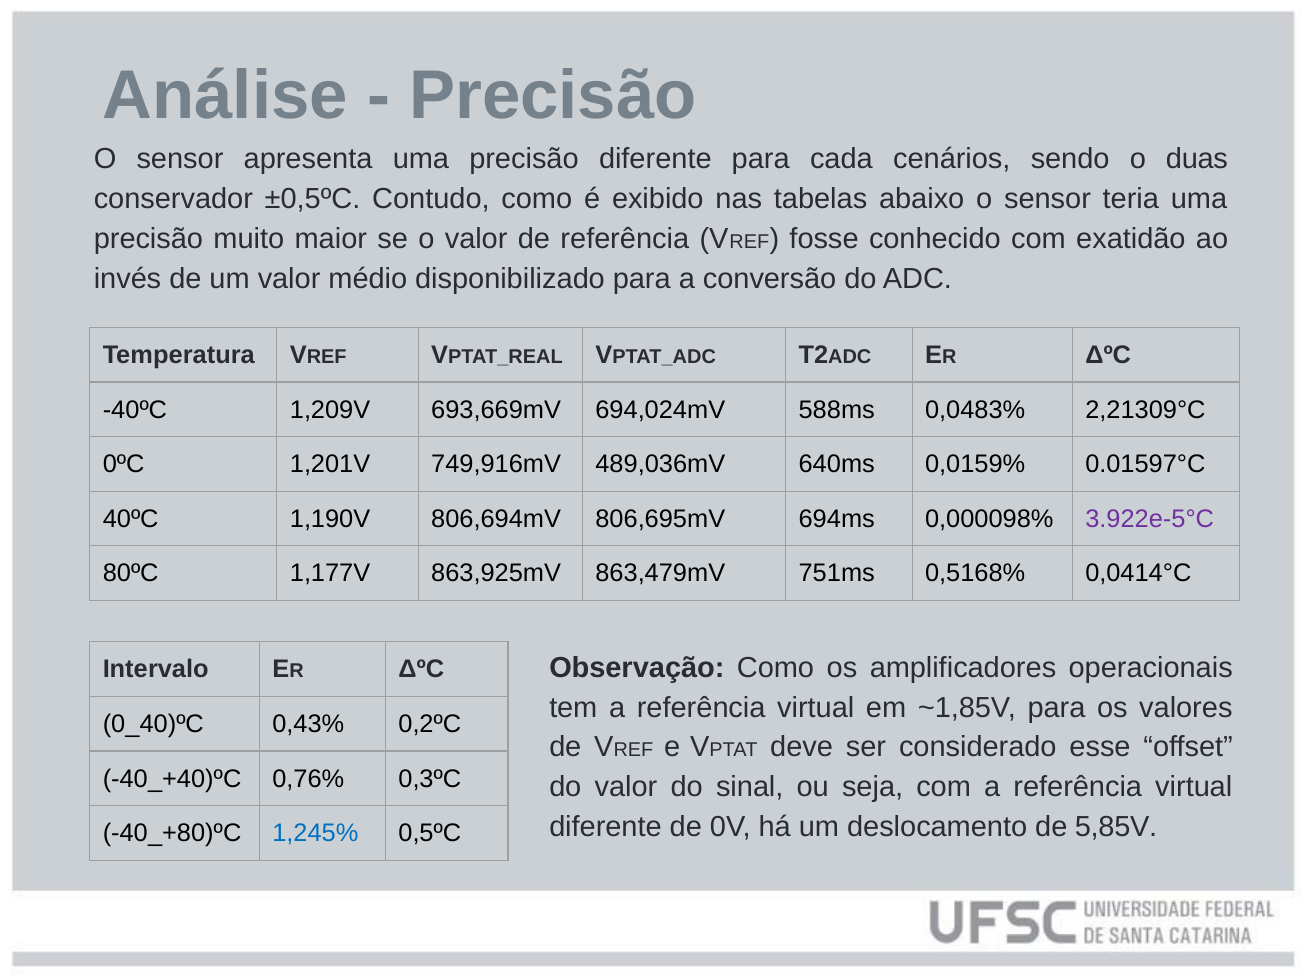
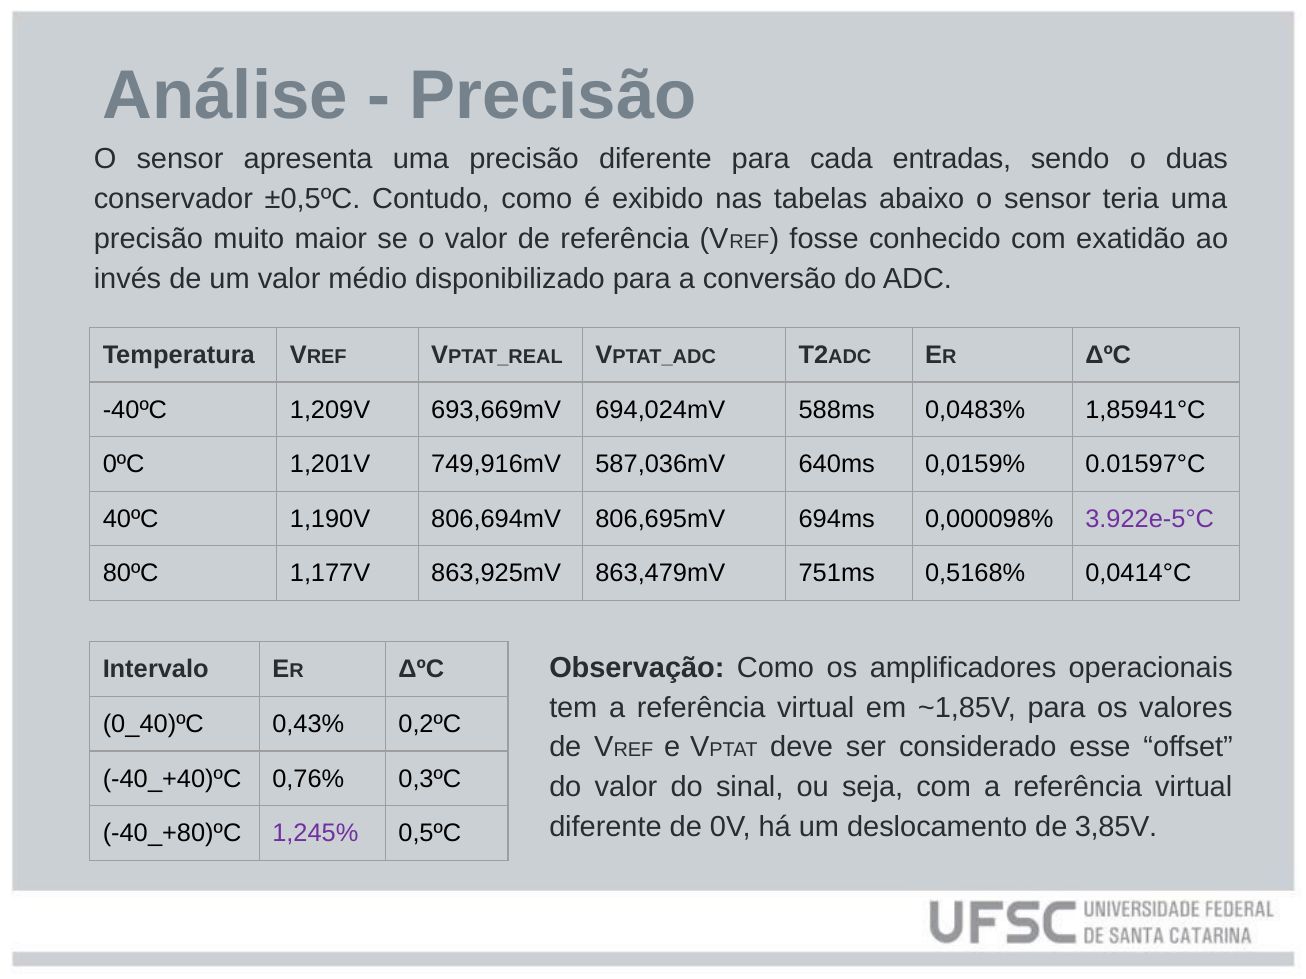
cenários: cenários -> entradas (952, 159)
2,21309°C: 2,21309°C -> 1,85941°C (1145, 410)
489,036mV: 489,036mV -> 587,036mV (660, 465)
5,85V: 5,85V -> 3,85V (1116, 828)
1,245% colour: blue -> purple (315, 834)
